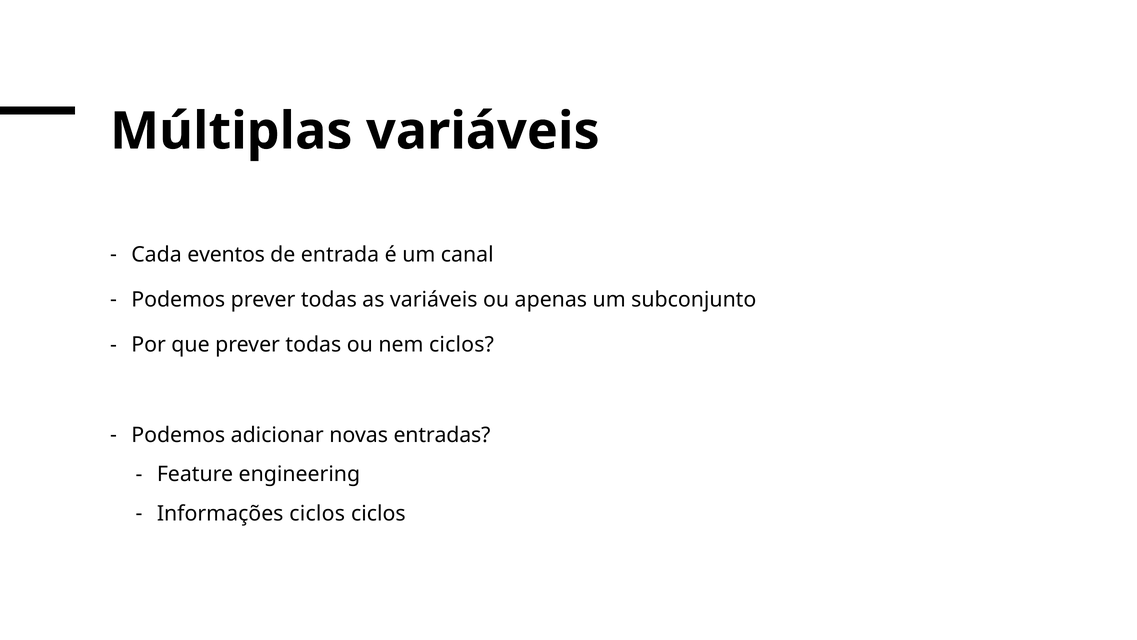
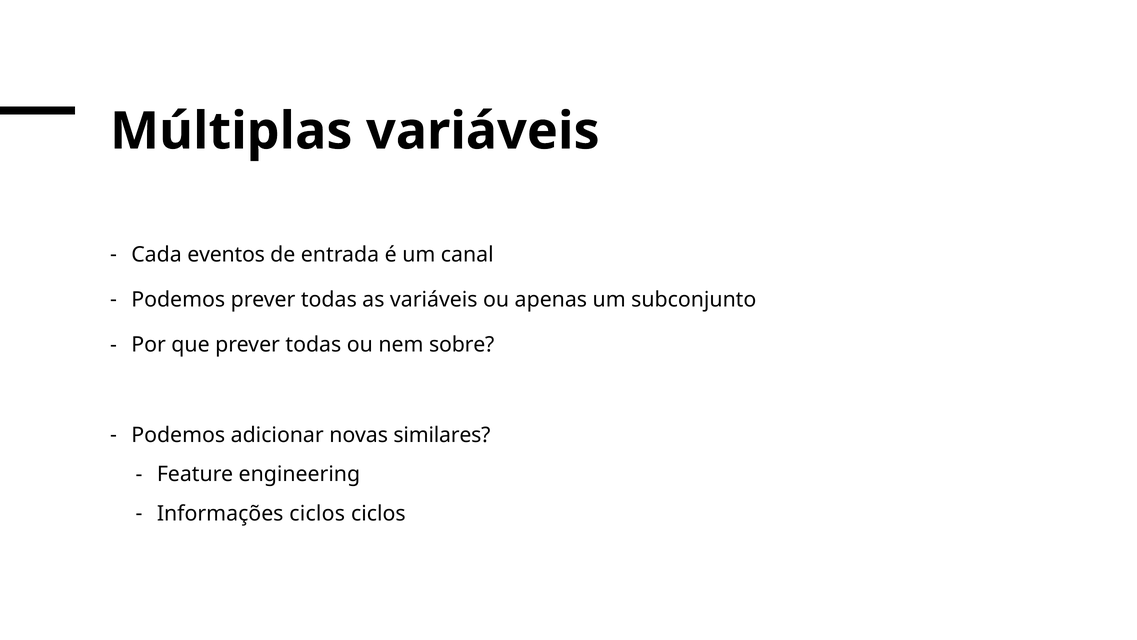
nem ciclos: ciclos -> sobre (462, 345)
entradas: entradas -> similares (442, 435)
